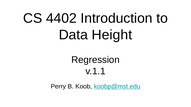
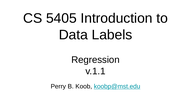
4402: 4402 -> 5405 (61, 18)
Height: Height -> Labels (112, 35)
